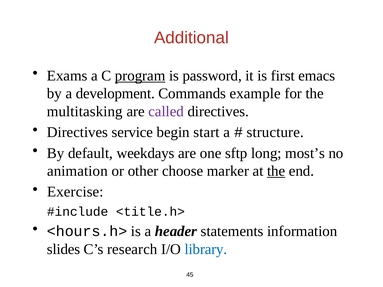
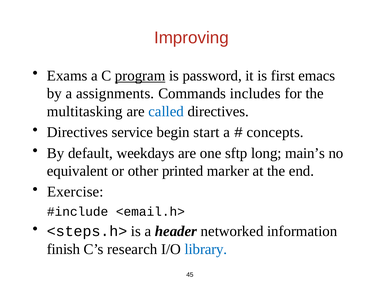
Additional: Additional -> Improving (191, 38)
development: development -> assignments (115, 94)
example: example -> includes (255, 94)
called colour: purple -> blue (166, 112)
structure: structure -> concepts (275, 132)
most’s: most’s -> main’s (305, 153)
animation: animation -> equivalent (78, 171)
choose: choose -> printed (183, 171)
the underline: present -> none (276, 171)
<title.h>: <title.h> -> <email.h> (150, 212)
<hours.h>: <hours.h> -> <steps.h> (87, 232)
statements: statements -> networked (232, 232)
slides: slides -> finish (64, 249)
